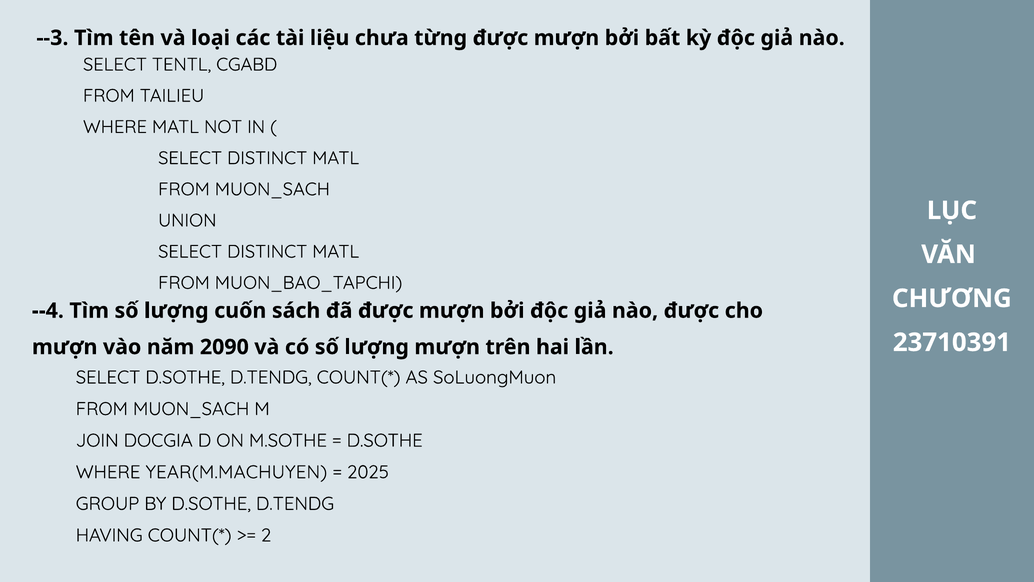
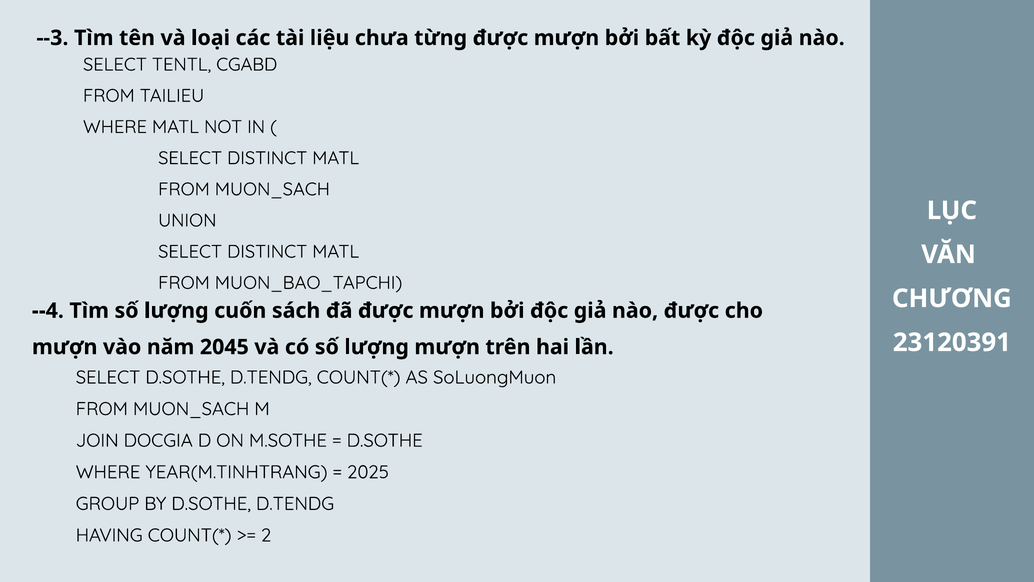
23710391: 23710391 -> 23120391 (952, 342)
2090: 2090 -> 2045 (224, 347)
YEAR(M.MACHUYEN: YEAR(M.MACHUYEN -> YEAR(M.TINHTRANG (237, 472)
